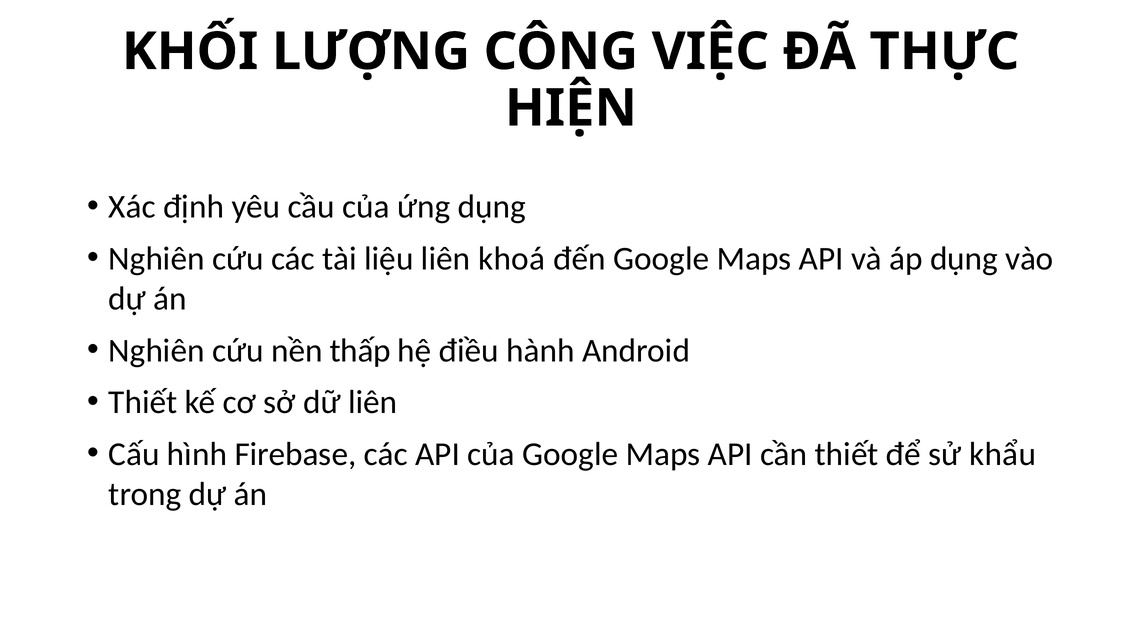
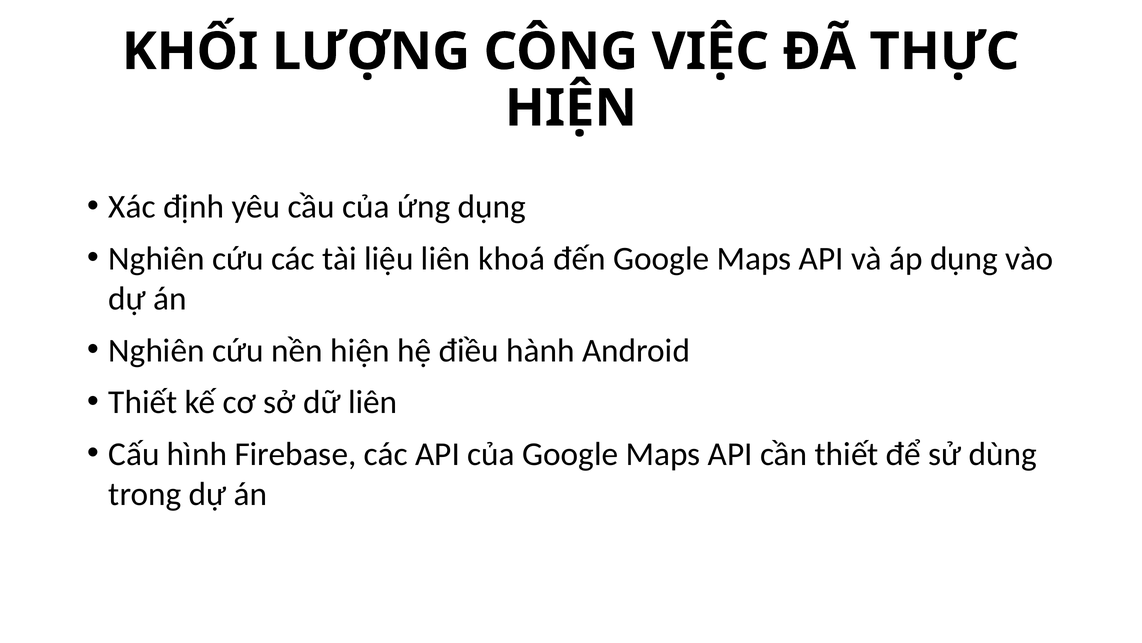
nền thấp: thấp -> hiện (360, 350)
khẩu: khẩu -> dùng (1003, 454)
